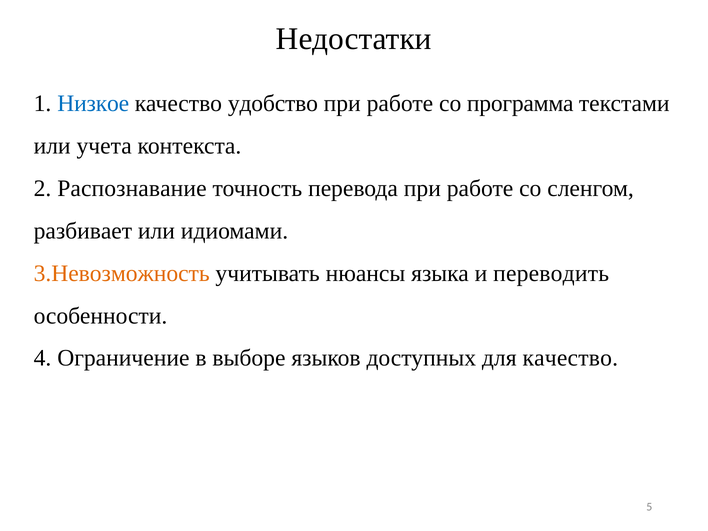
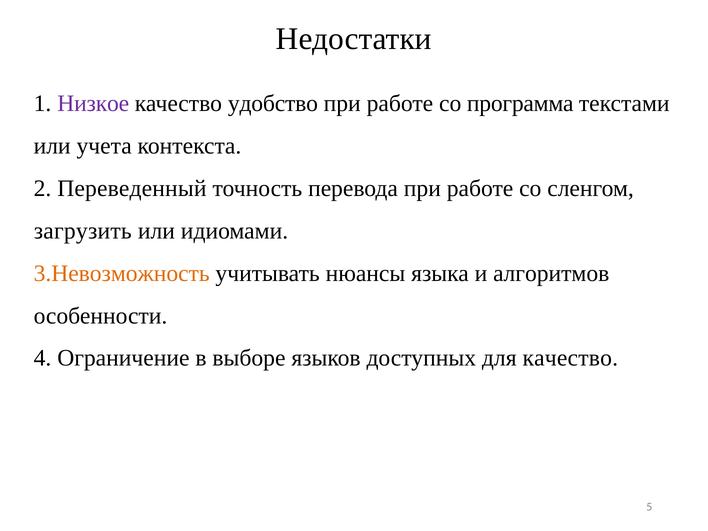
Низкое colour: blue -> purple (93, 103)
Распознавание: Распознавание -> Переведенный (132, 188)
разбивает: разбивает -> загрузить (83, 231)
переводить: переводить -> алгоритмов (551, 273)
